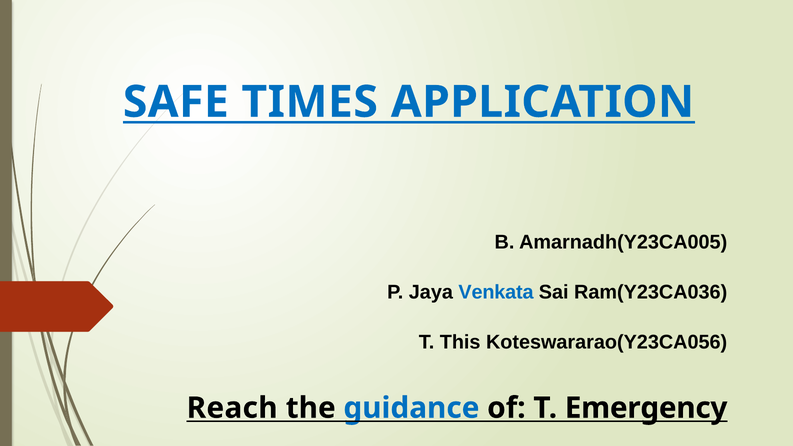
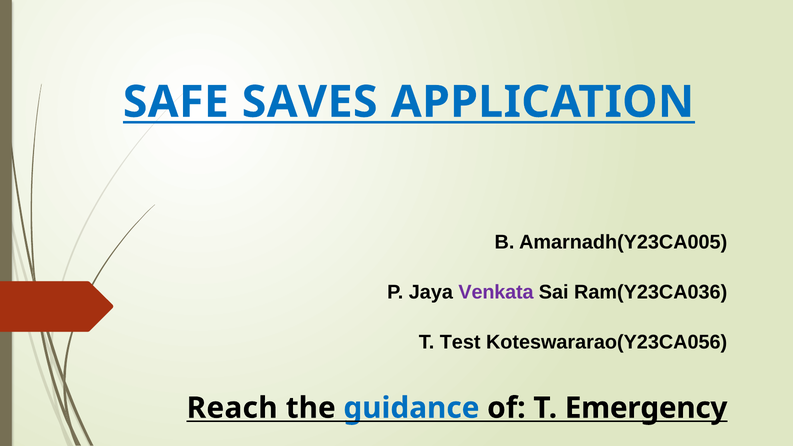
TIMES: TIMES -> SAVES (310, 102)
Venkata colour: blue -> purple (496, 292)
This: This -> Test (460, 342)
